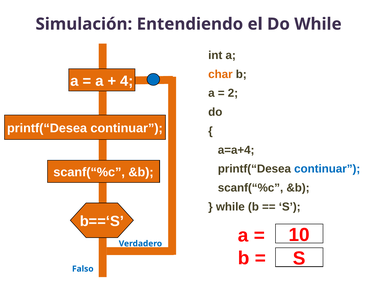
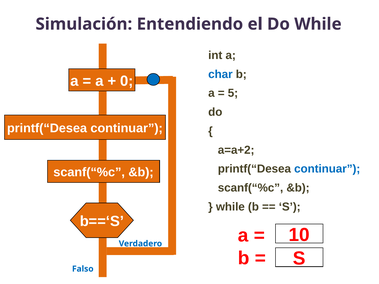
char colour: orange -> blue (220, 74)
4: 4 -> 0 (127, 81)
2: 2 -> 5 (233, 93)
a=a+4: a=a+4 -> a=a+2 (236, 150)
